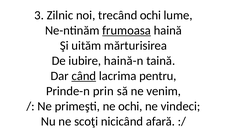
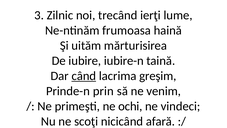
trecând ochi: ochi -> ierţi (150, 15)
frumoasa underline: present -> none (127, 30)
haină-n: haină-n -> iubire-n (124, 61)
pentru: pentru -> greşim (158, 76)
